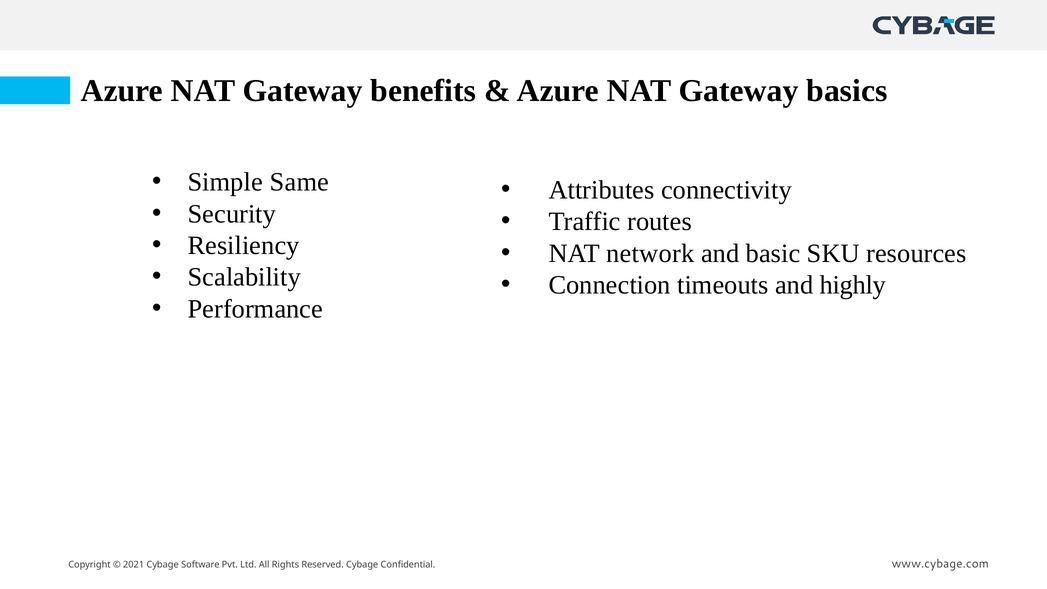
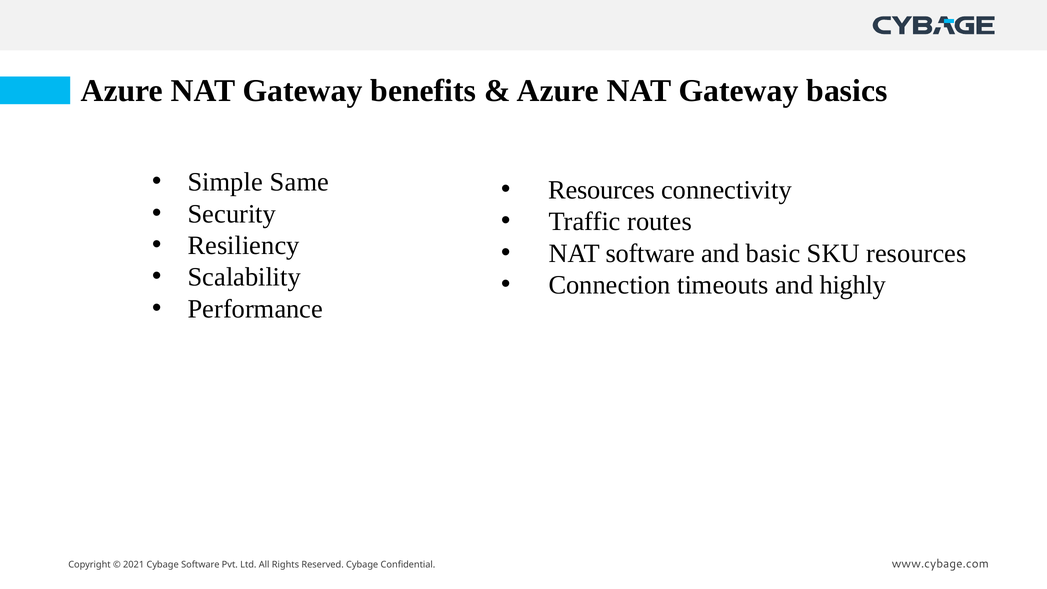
Attributes: Attributes -> Resources (602, 190)
NAT network: network -> software (651, 254)
